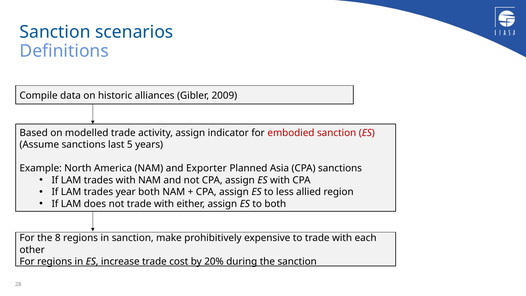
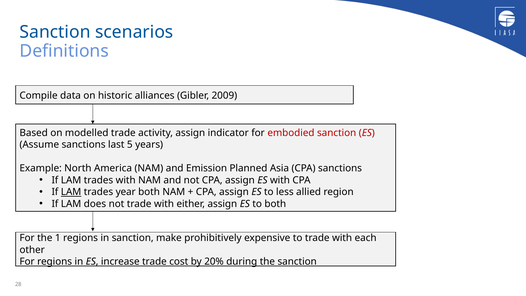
Exporter: Exporter -> Emission (207, 168)
LAM underline: none -> present (71, 192)
8: 8 -> 1 (58, 238)
